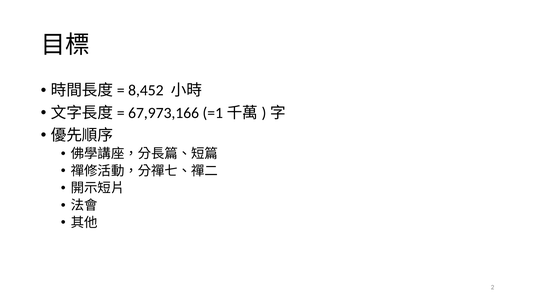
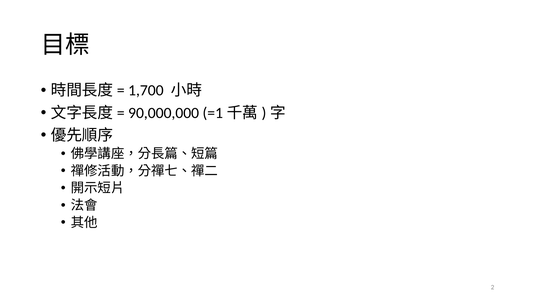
8,452: 8,452 -> 1,700 (146, 90)
67,973,166: 67,973,166 -> 90,000,000 (164, 113)
